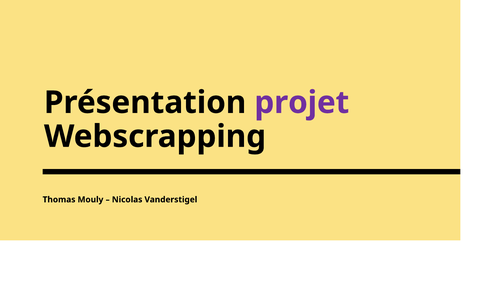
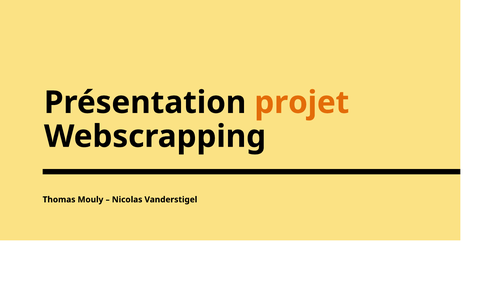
projet colour: purple -> orange (302, 103)
